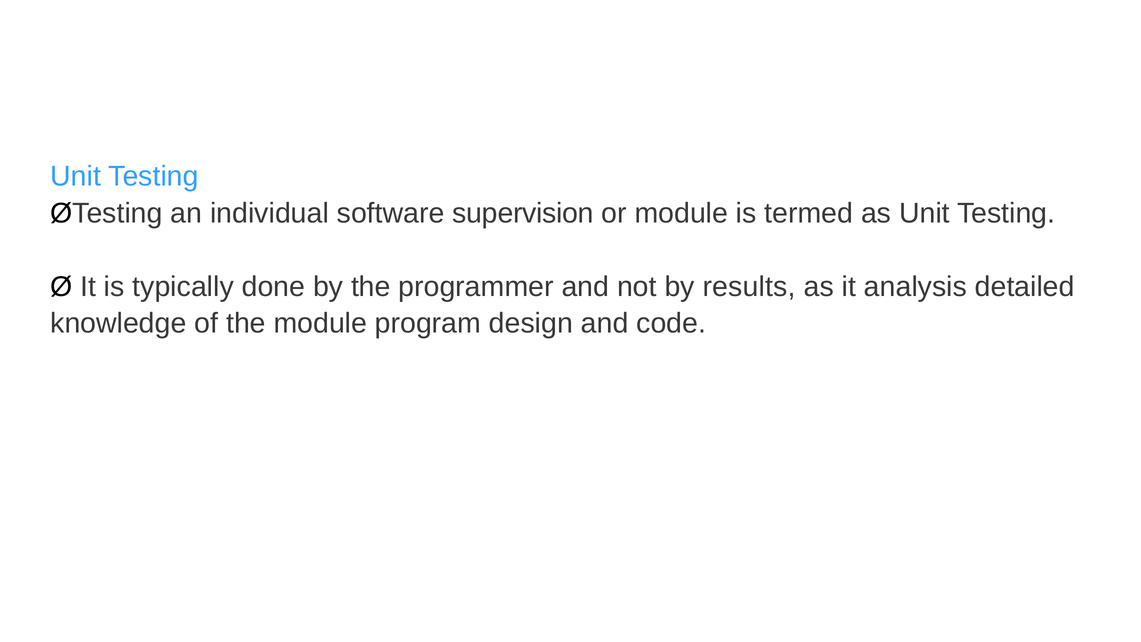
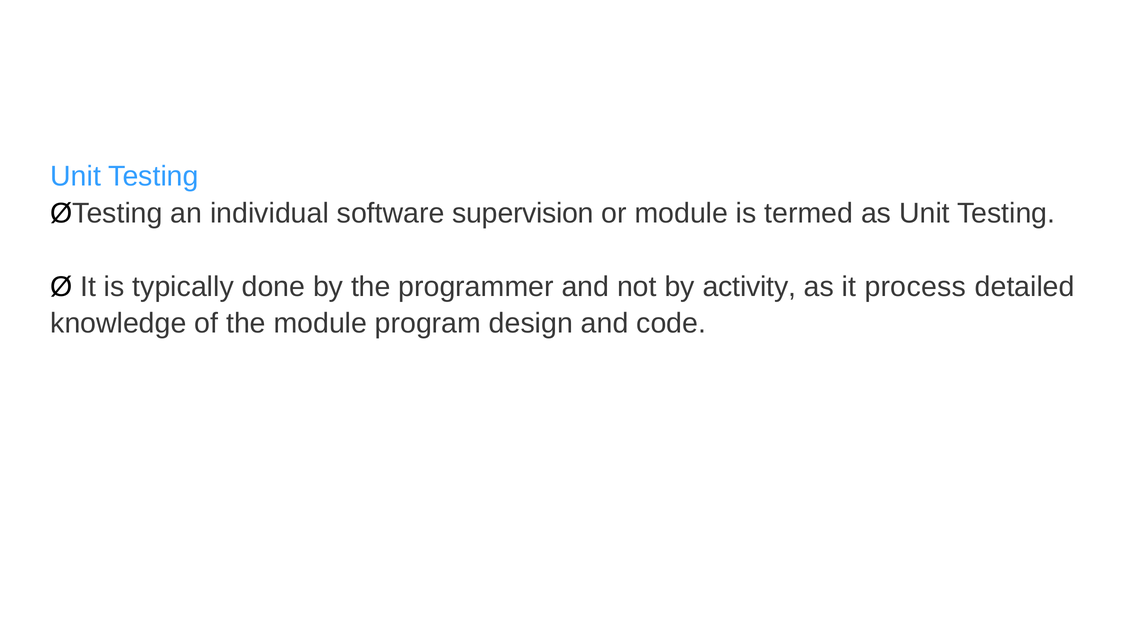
results: results -> activity (749, 287)
analysis: analysis -> process (915, 287)
